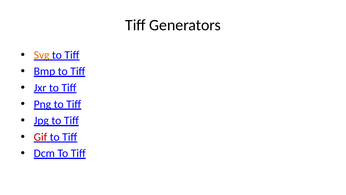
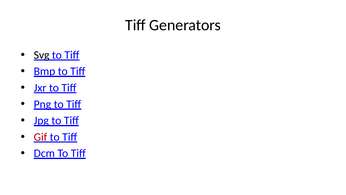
Svg colour: orange -> black (42, 55)
